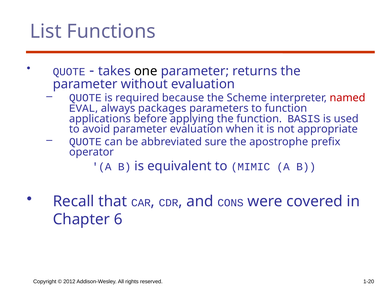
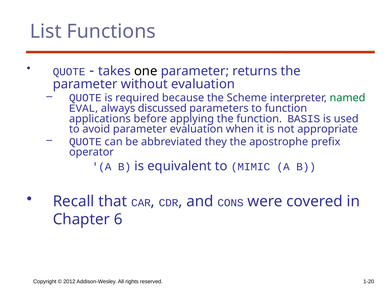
named colour: red -> green (348, 98)
packages: packages -> discussed (162, 108)
sure: sure -> they (216, 142)
